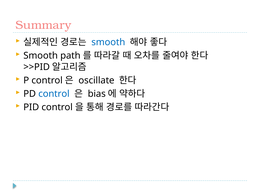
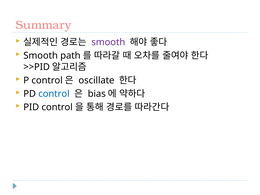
smooth colour: blue -> purple (108, 42)
